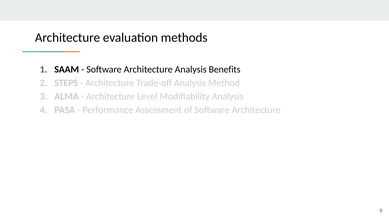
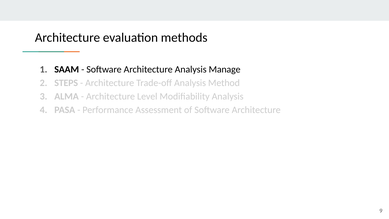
Benefits: Benefits -> Manage (225, 69)
